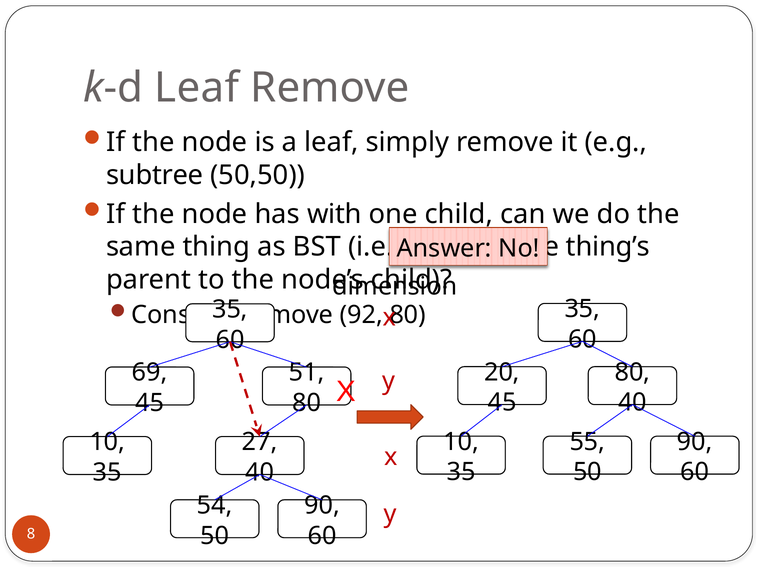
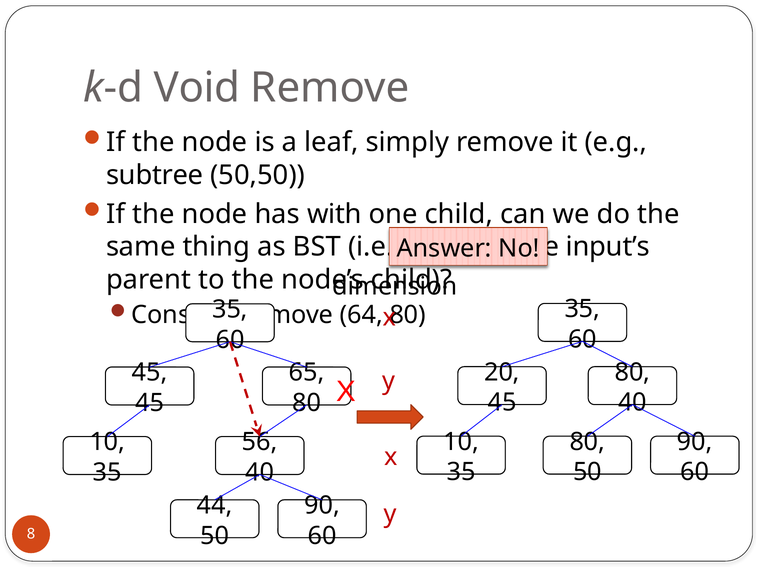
k-d Leaf: Leaf -> Void (197, 88)
thing’s: thing’s -> input’s (608, 247)
92: 92 -> 64 (361, 315)
69: 69 -> 45 (150, 372)
51: 51 -> 65 (307, 372)
55: 55 -> 80 (587, 441)
27: 27 -> 56 (260, 442)
54: 54 -> 44 (215, 505)
